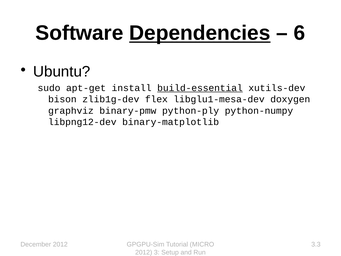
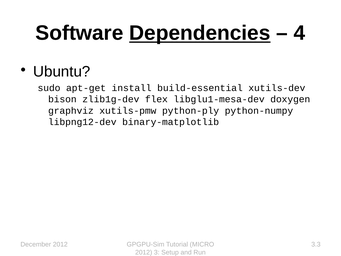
6: 6 -> 4 (299, 33)
build-essential underline: present -> none (200, 88)
binary-pmw: binary-pmw -> xutils-pmw (128, 111)
